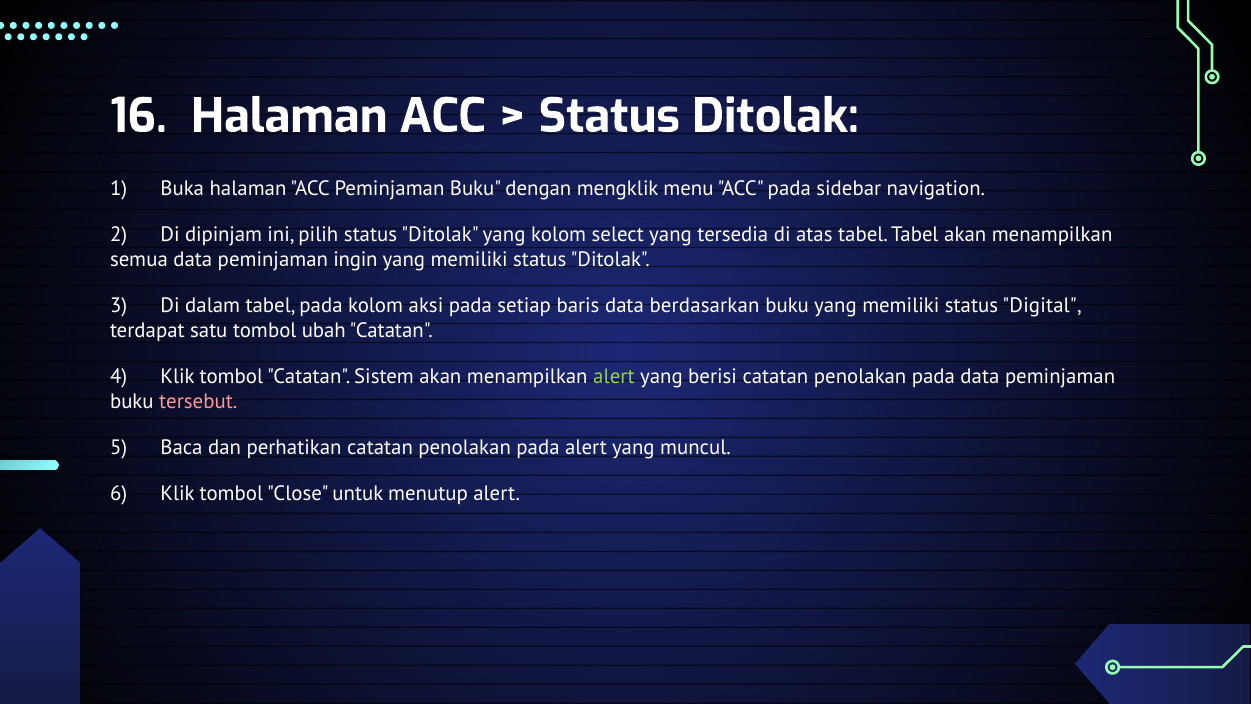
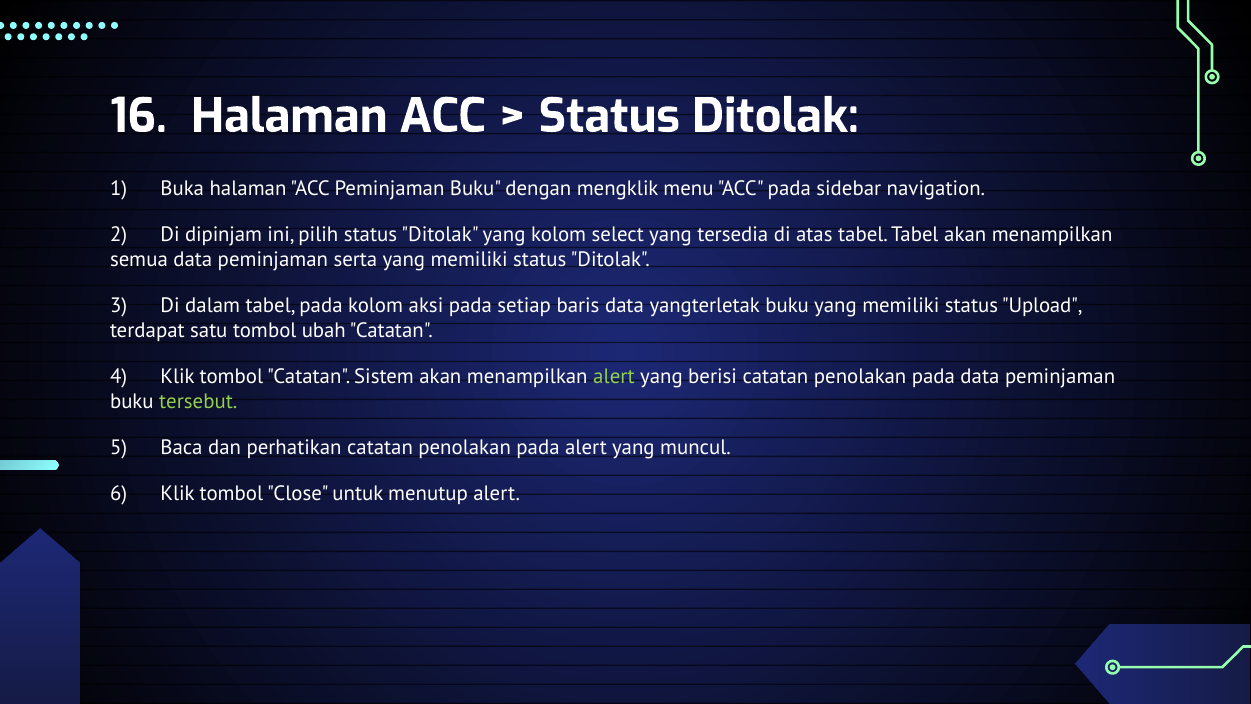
ingin: ingin -> serta (355, 260)
berdasarkan: berdasarkan -> yangterletak (705, 306)
Digital: Digital -> Upload (1042, 306)
tersebut colour: pink -> light green (198, 402)
